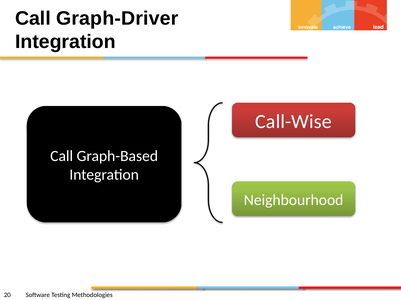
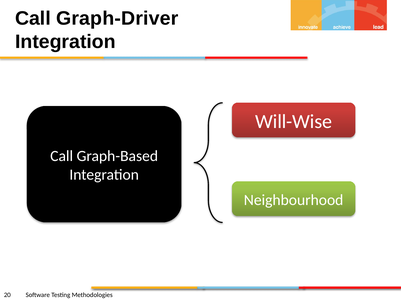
Call-Wise: Call-Wise -> Will-Wise (294, 122)
